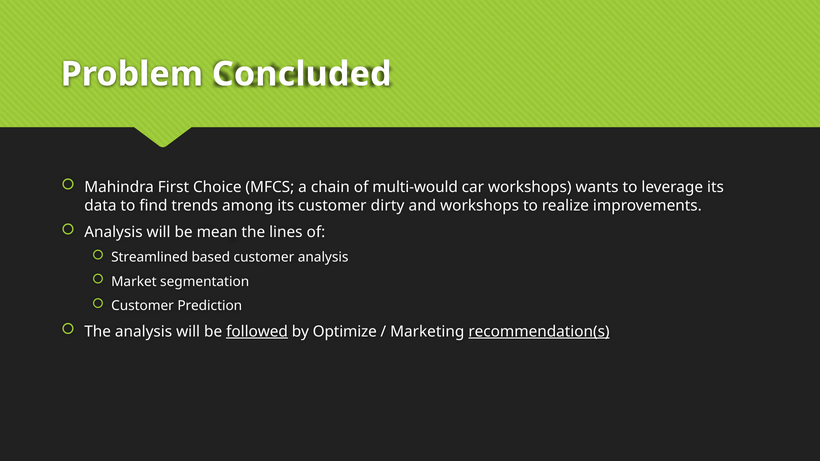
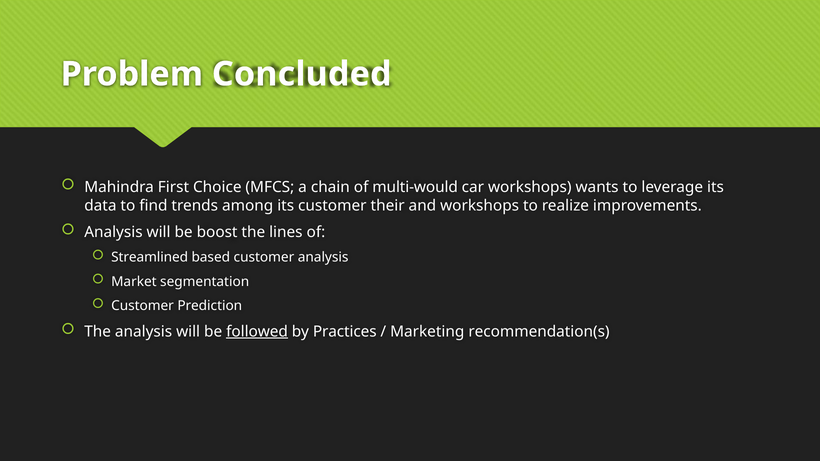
dirty: dirty -> their (388, 206)
mean: mean -> boost (217, 232)
Optimize: Optimize -> Practices (345, 332)
recommendation(s underline: present -> none (539, 332)
